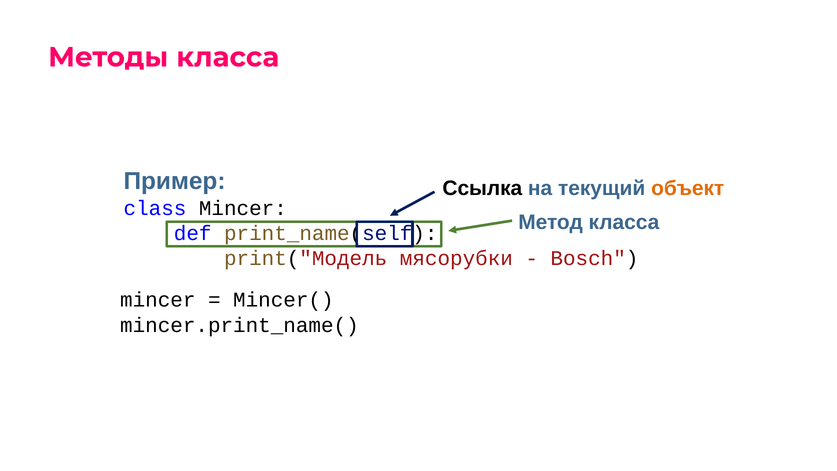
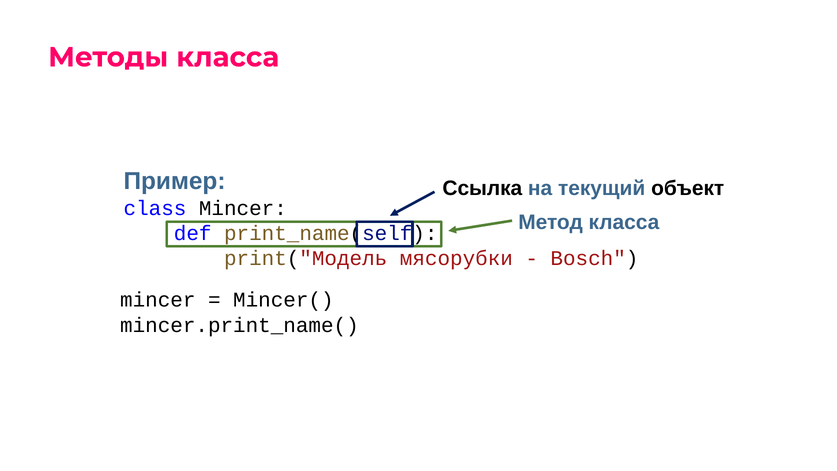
объект colour: orange -> black (688, 188)
